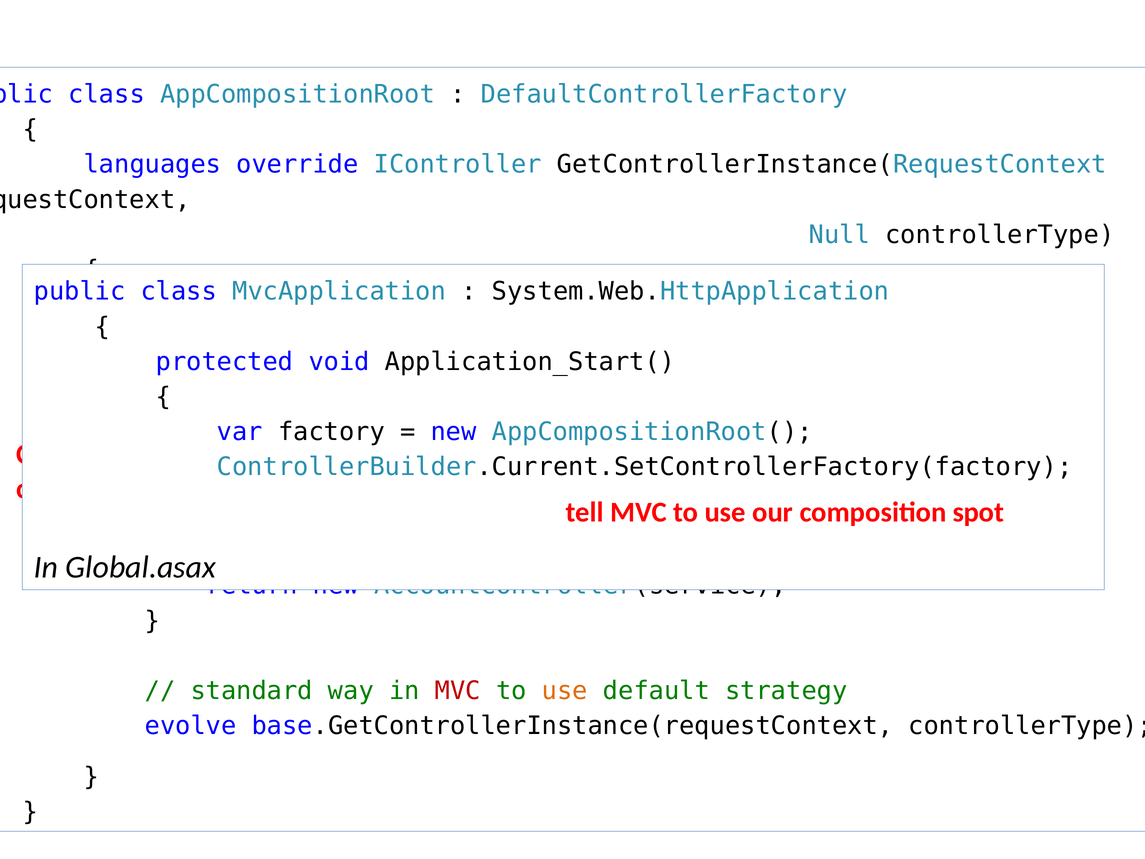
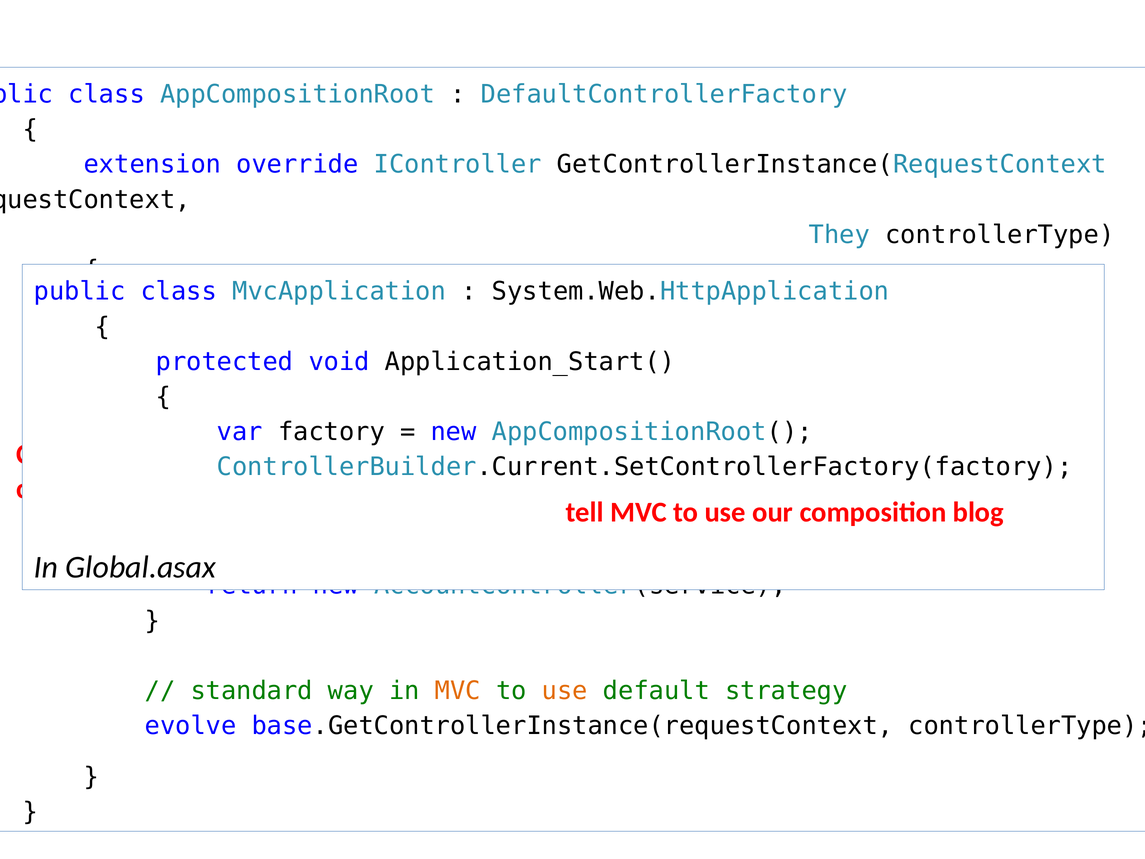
languages: languages -> extension (152, 165)
Null: Null -> They (839, 235)
spot: spot -> blog (978, 512)
MVC colour: red -> orange (458, 691)
